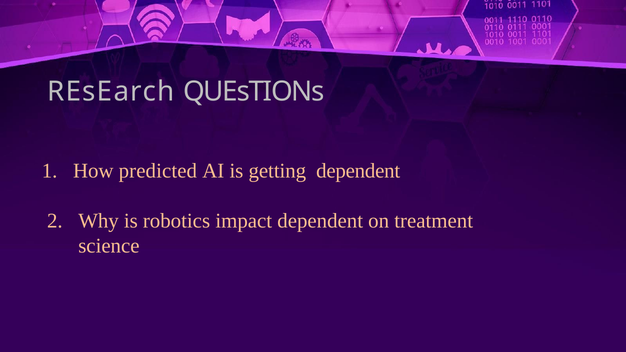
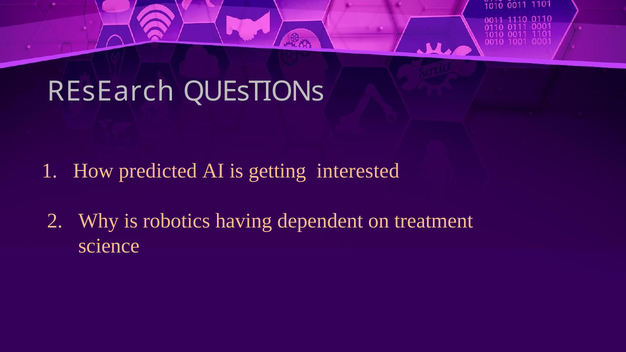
getting dependent: dependent -> interested (358, 171)
impact: impact -> having (244, 221)
